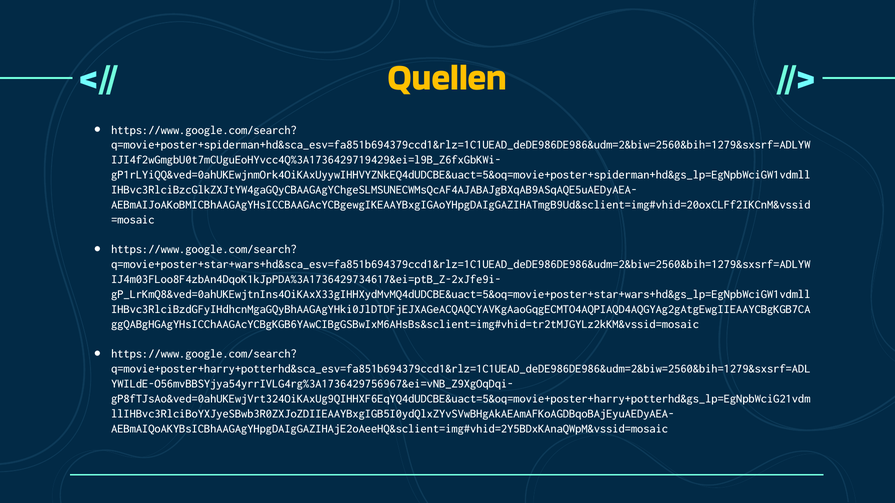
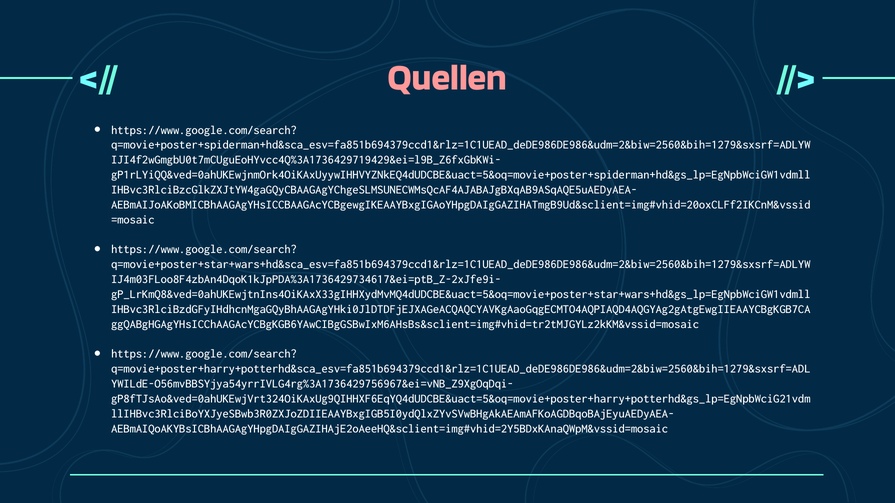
Quellen colour: yellow -> pink (447, 77)
